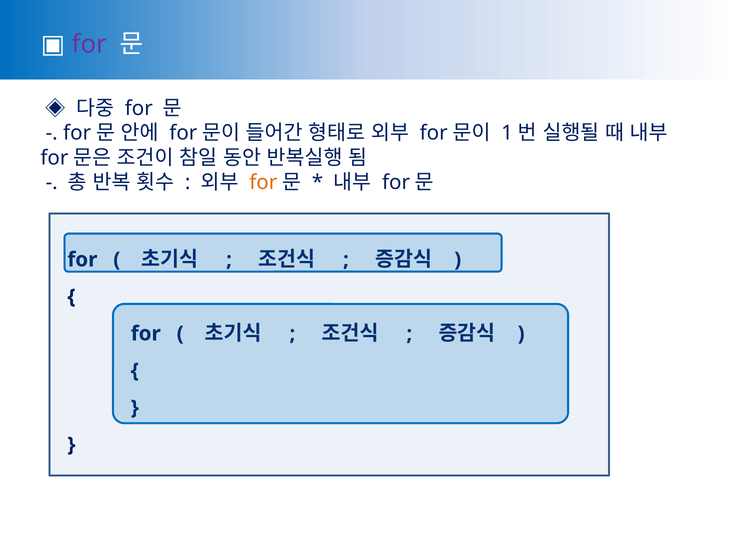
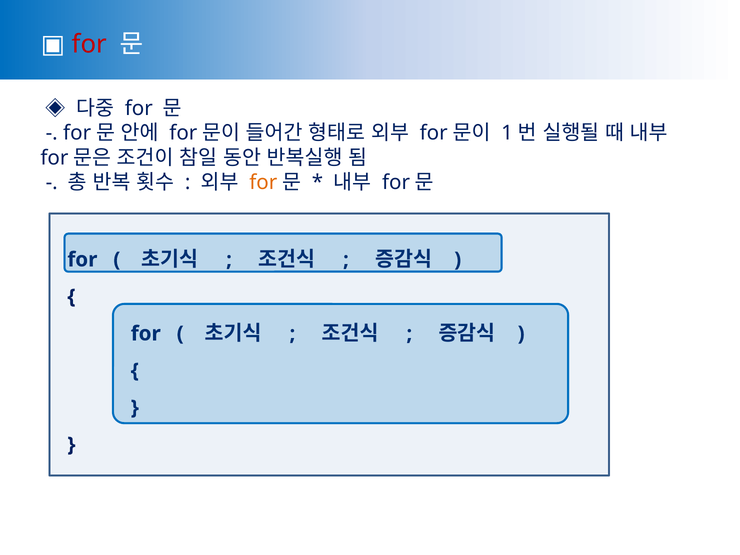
for colour: purple -> red (89, 44)
